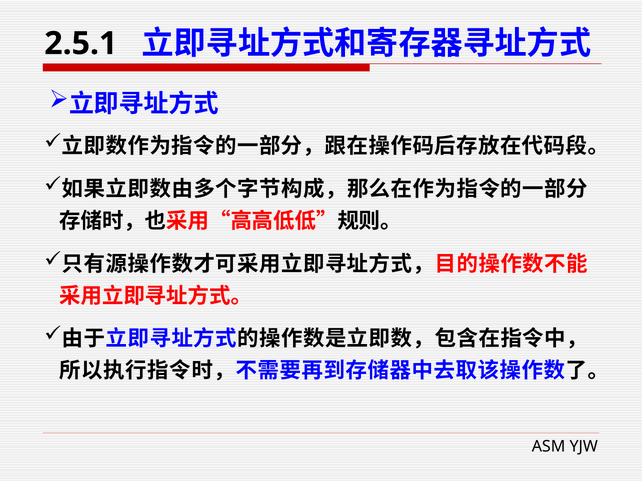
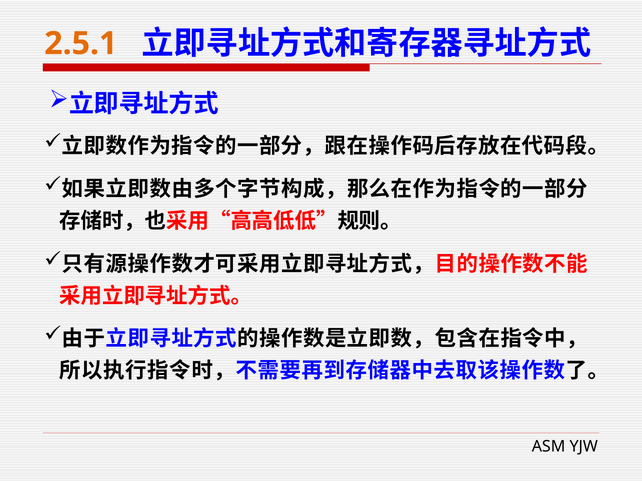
2.5.1 colour: black -> orange (81, 43)
